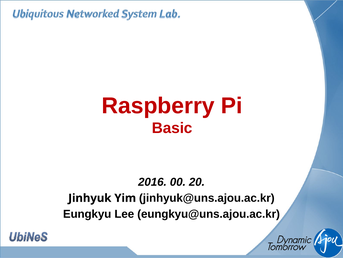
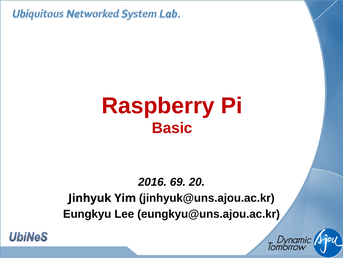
00: 00 -> 69 (178, 182)
